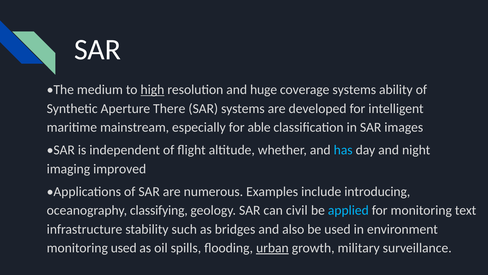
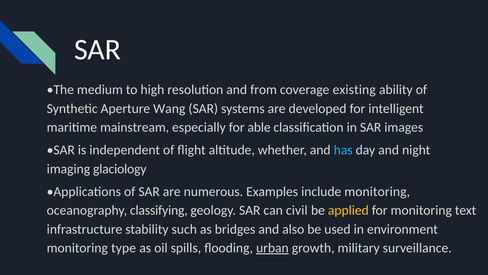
high underline: present -> none (152, 90)
huge: huge -> from (264, 90)
coverage systems: systems -> existing (354, 90)
There: There -> Wang (169, 108)
improved: improved -> glaciology (120, 169)
include introducing: introducing -> monitoring (377, 191)
applied colour: light blue -> yellow (348, 210)
monitoring used: used -> type (124, 248)
